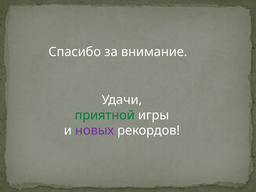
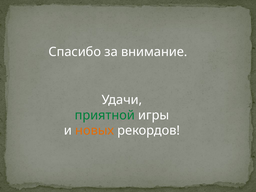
новых colour: purple -> orange (95, 131)
